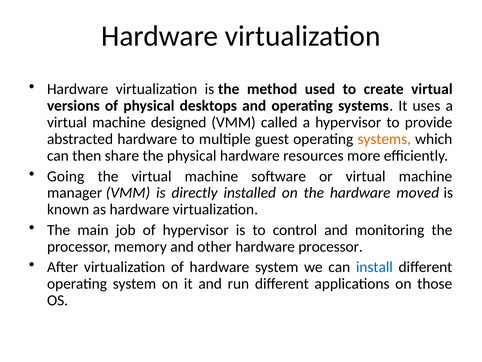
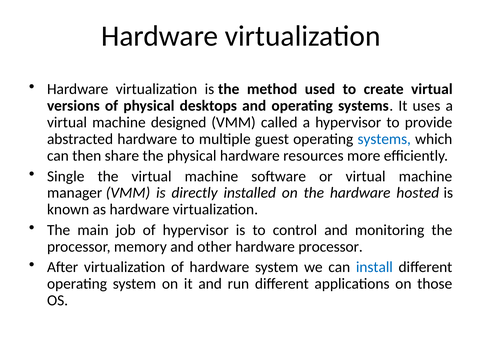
systems colour: orange -> blue (384, 139)
Going: Going -> Single (66, 176)
moved: moved -> hosted (418, 193)
